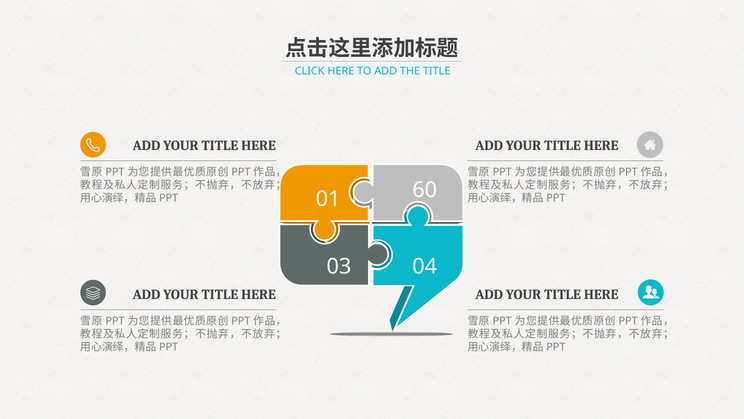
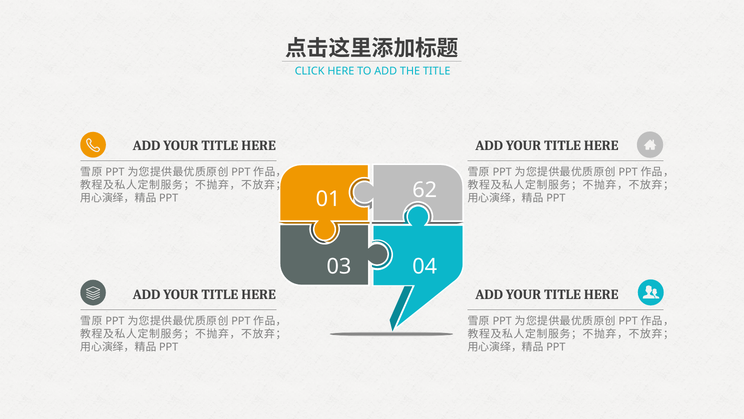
60: 60 -> 62 (425, 190)
